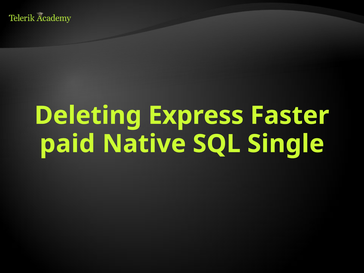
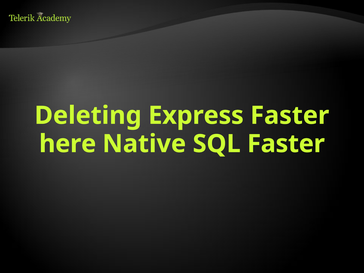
paid: paid -> here (68, 144)
SQL Single: Single -> Faster (286, 144)
